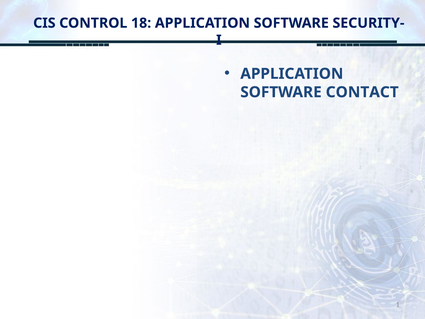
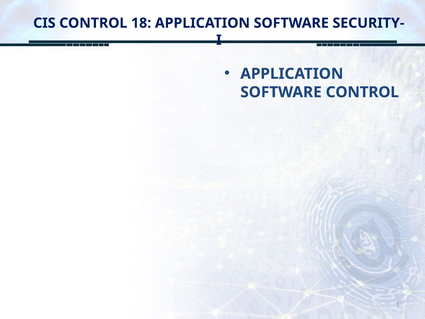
SOFTWARE CONTACT: CONTACT -> CONTROL (362, 92)
